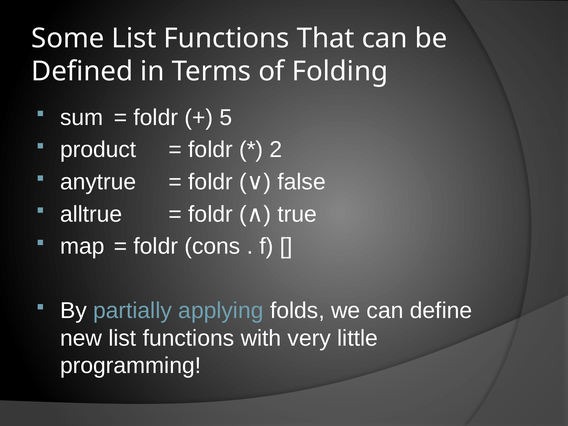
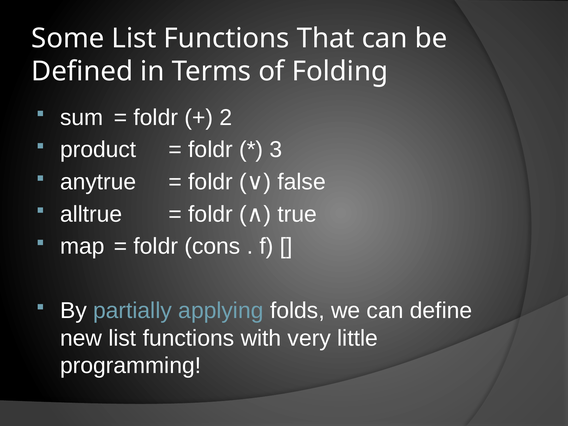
5: 5 -> 2 (226, 118)
2: 2 -> 3 (276, 150)
